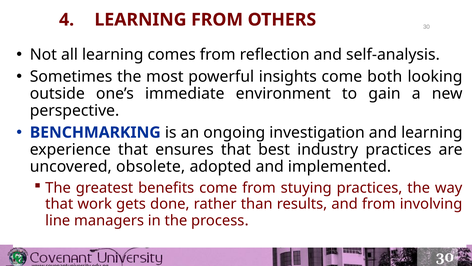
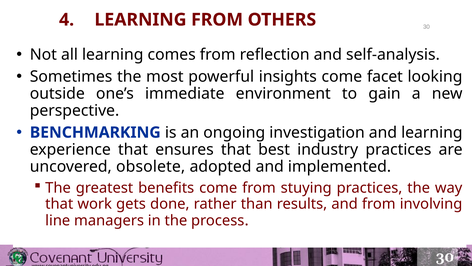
both: both -> facet (385, 76)
